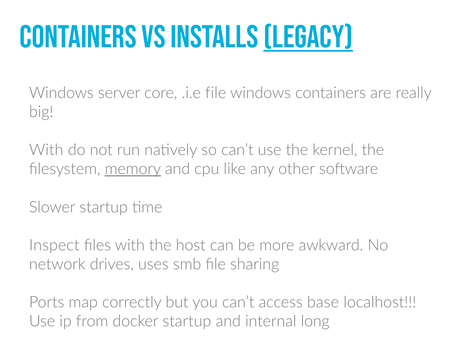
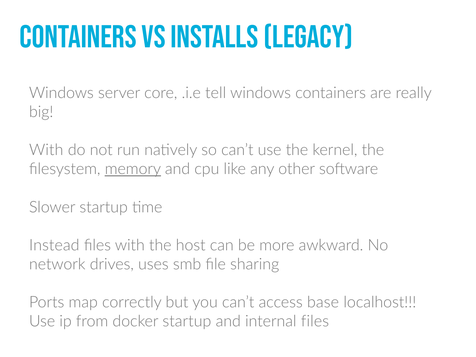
legacy underline: present -> none (308, 37)
.i.e file: file -> tell (216, 93)
Inspect: Inspect -> Instead (54, 245)
internal long: long -> files (315, 321)
